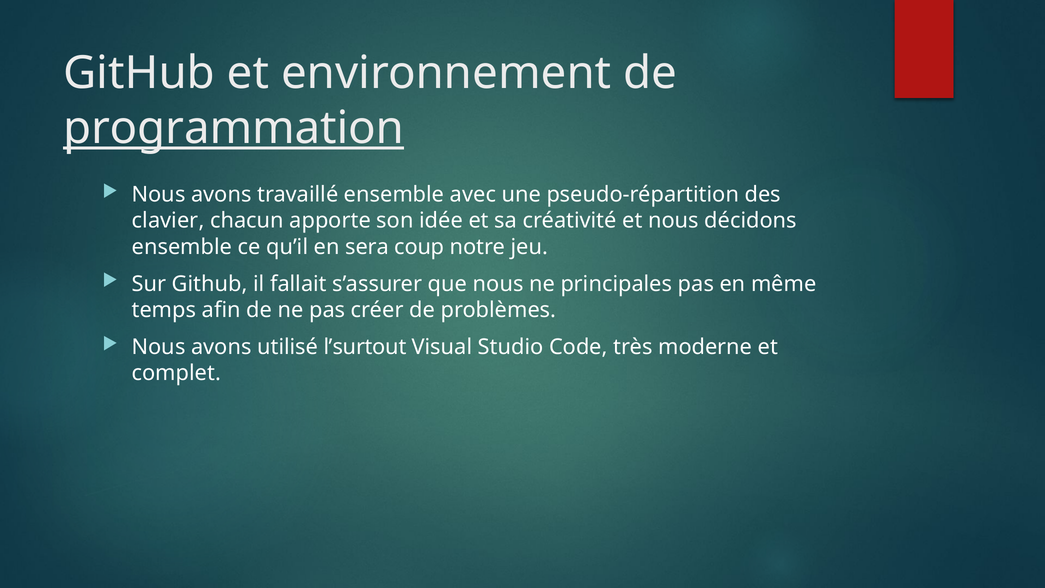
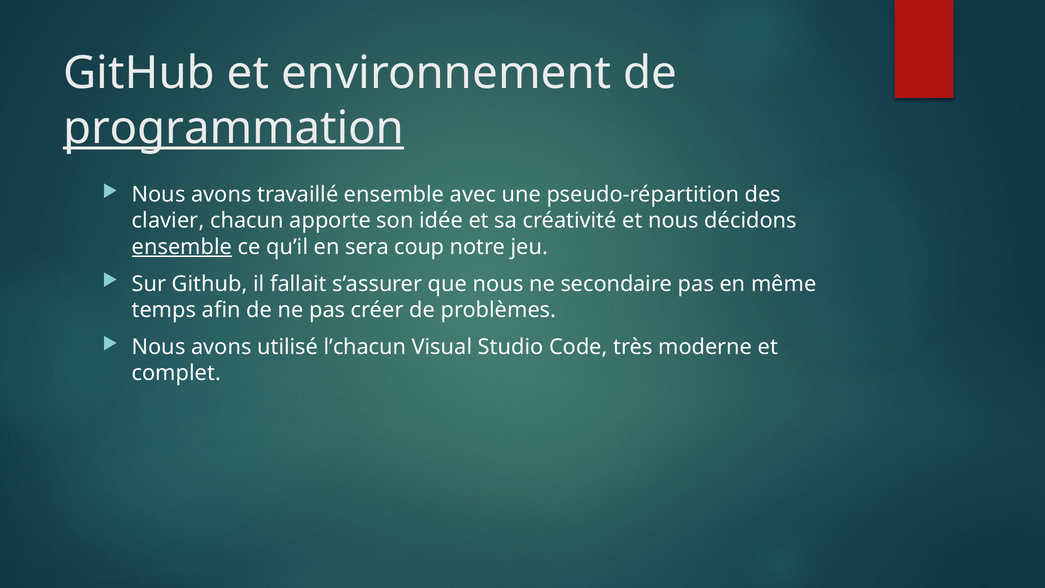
ensemble underline: none -> present (182, 247)
principales: principales -> secondaire (616, 284)
l’surtout: l’surtout -> l’chacun (365, 347)
